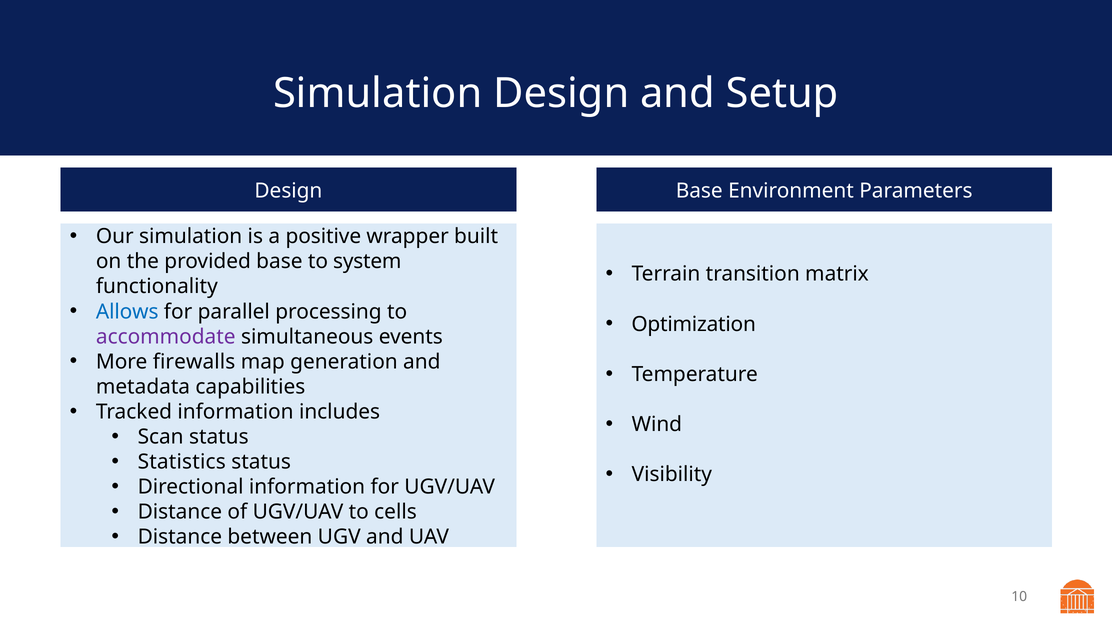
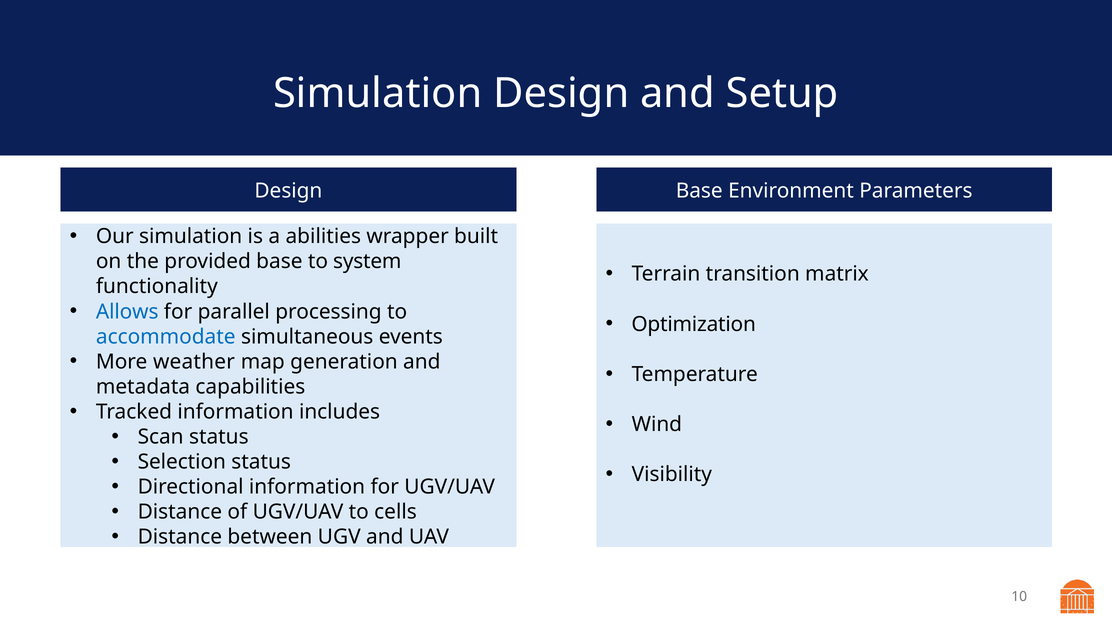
positive: positive -> abilities (323, 236)
accommodate colour: purple -> blue (166, 336)
firewalls: firewalls -> weather (194, 361)
Statistics: Statistics -> Selection (182, 462)
